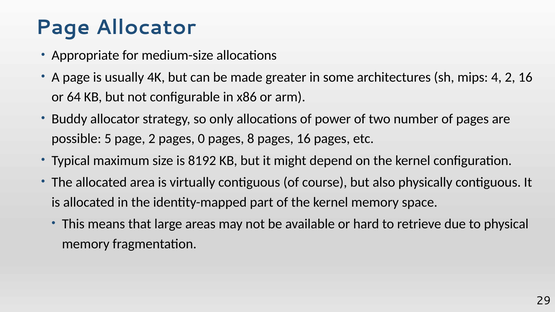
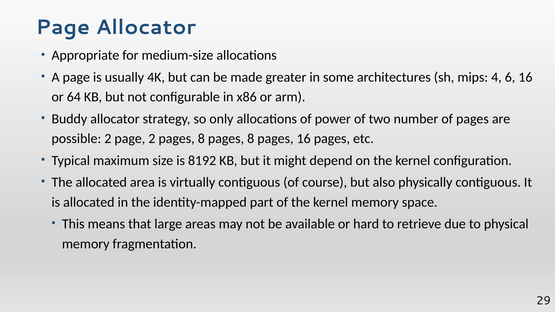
4 2: 2 -> 6 (510, 77)
possible 5: 5 -> 2 (108, 139)
2 pages 0: 0 -> 8 (201, 139)
